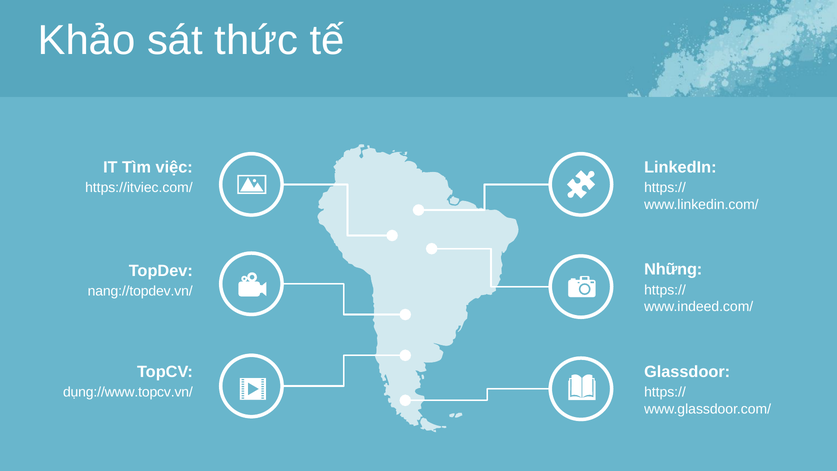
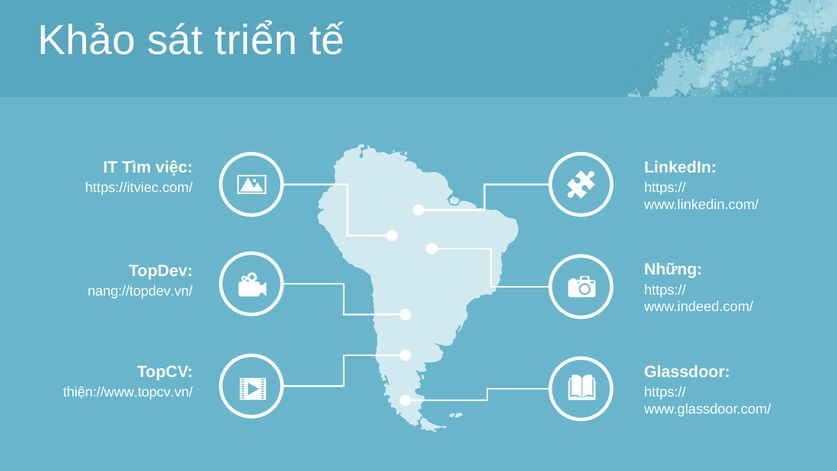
thức: thức -> triển (256, 41)
dụng://www.topcv.vn/: dụng://www.topcv.vn/ -> thiện://www.topcv.vn/ (128, 392)
